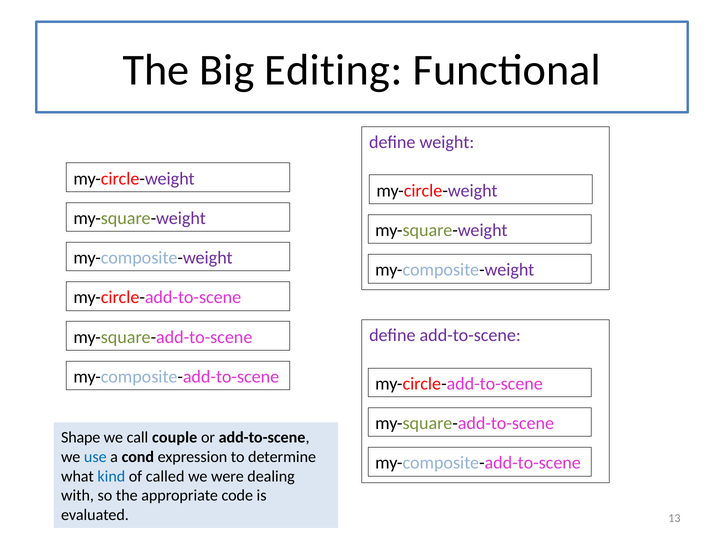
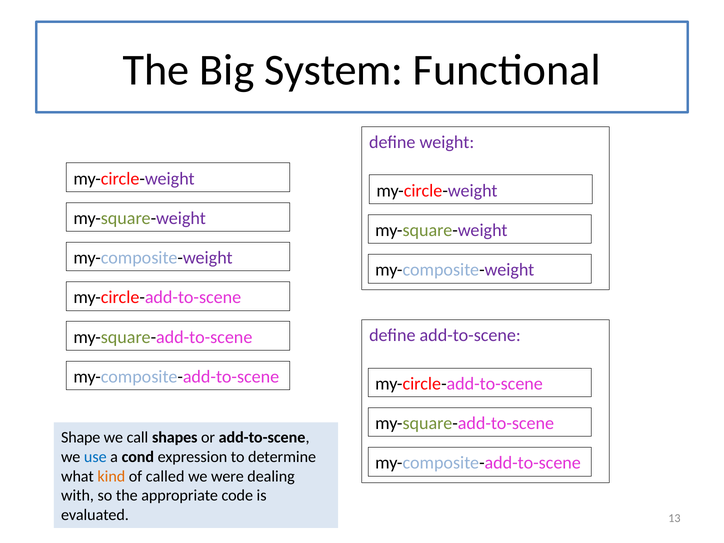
Editing: Editing -> System (334, 70)
couple: couple -> shapes (175, 438)
kind colour: blue -> orange (111, 476)
